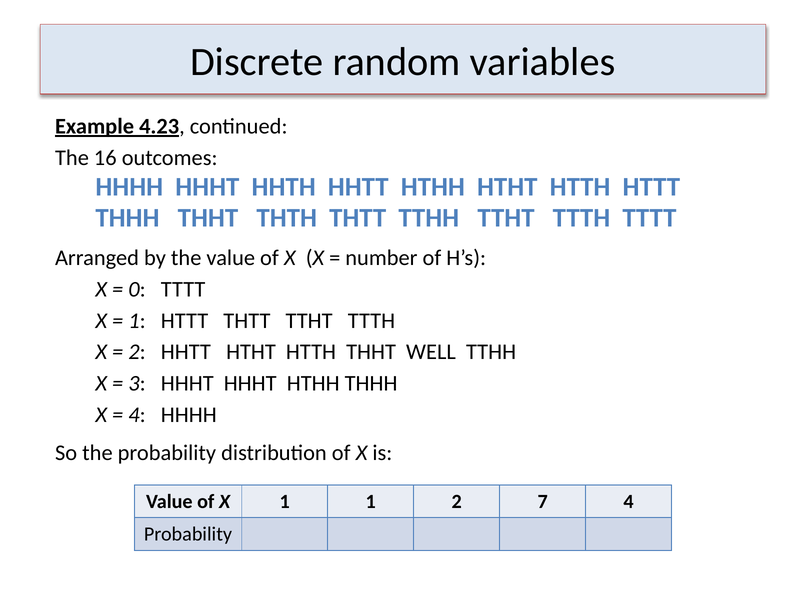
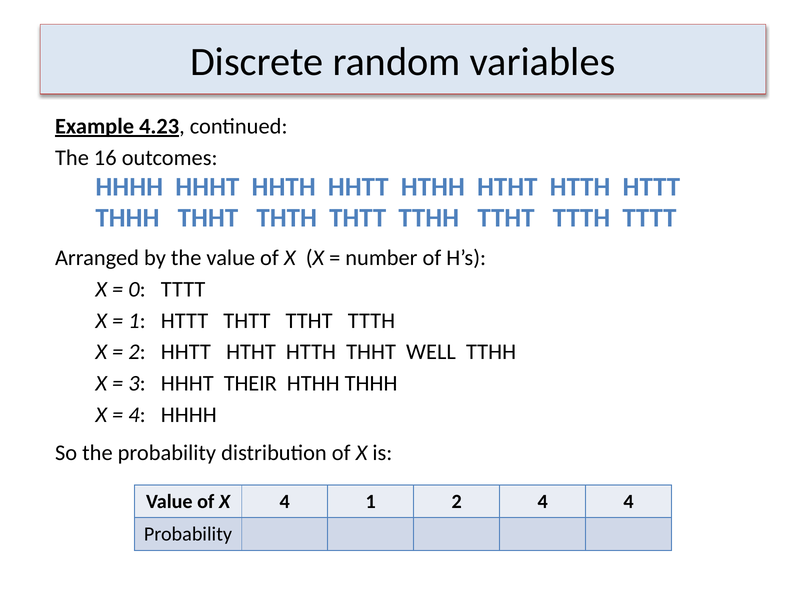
HHHT HHHT: HHHT -> THEIR (250, 384)
X 1: 1 -> 4 (285, 502)
2 7: 7 -> 4 (543, 502)
